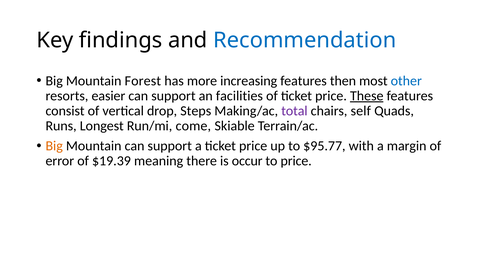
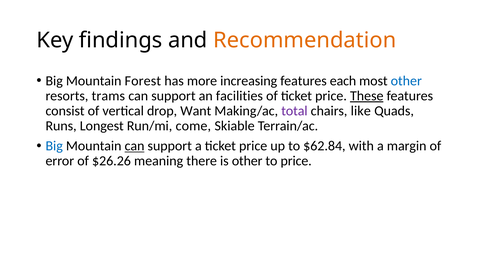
Recommendation colour: blue -> orange (305, 40)
then: then -> each (343, 81)
easier: easier -> trams (108, 96)
Steps: Steps -> Want (196, 111)
self: self -> like (361, 111)
Big colour: orange -> blue (54, 146)
can underline: none -> present (135, 146)
$95.77: $95.77 -> $62.84 (324, 146)
$19.39: $19.39 -> $26.26 (111, 161)
is occur: occur -> other (247, 161)
